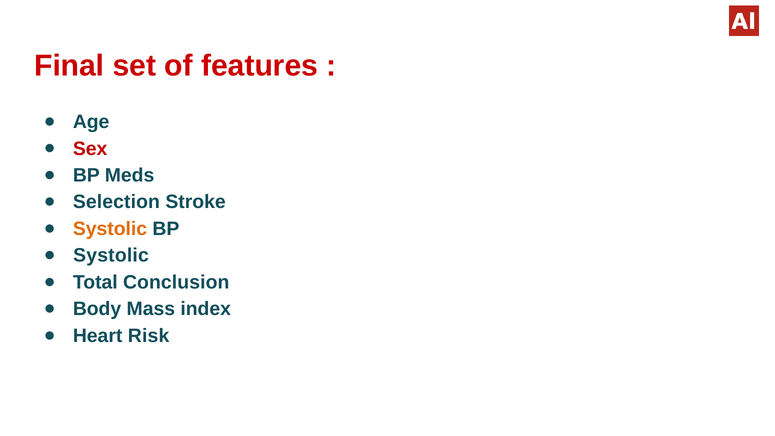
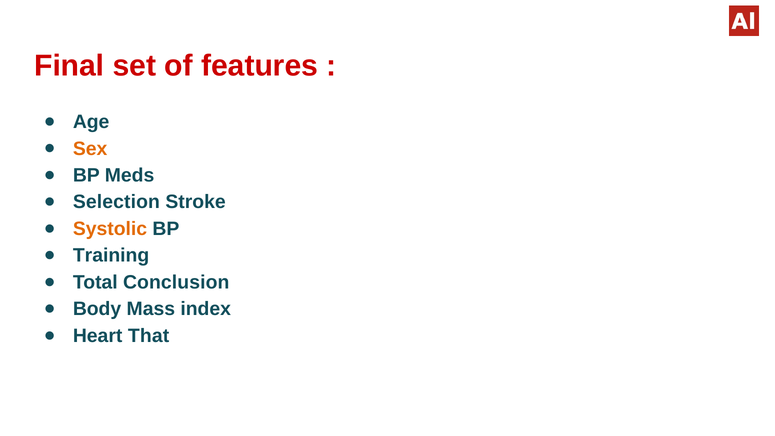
Sex colour: red -> orange (90, 149)
Systolic: Systolic -> Training (111, 256)
Risk: Risk -> That (149, 336)
